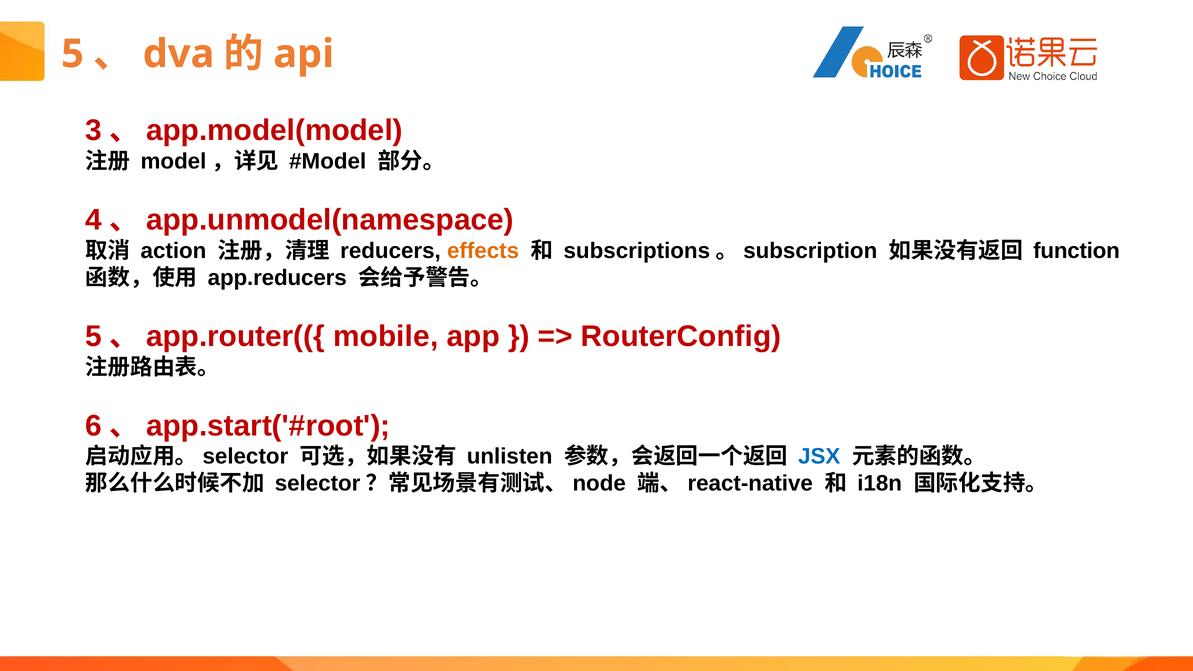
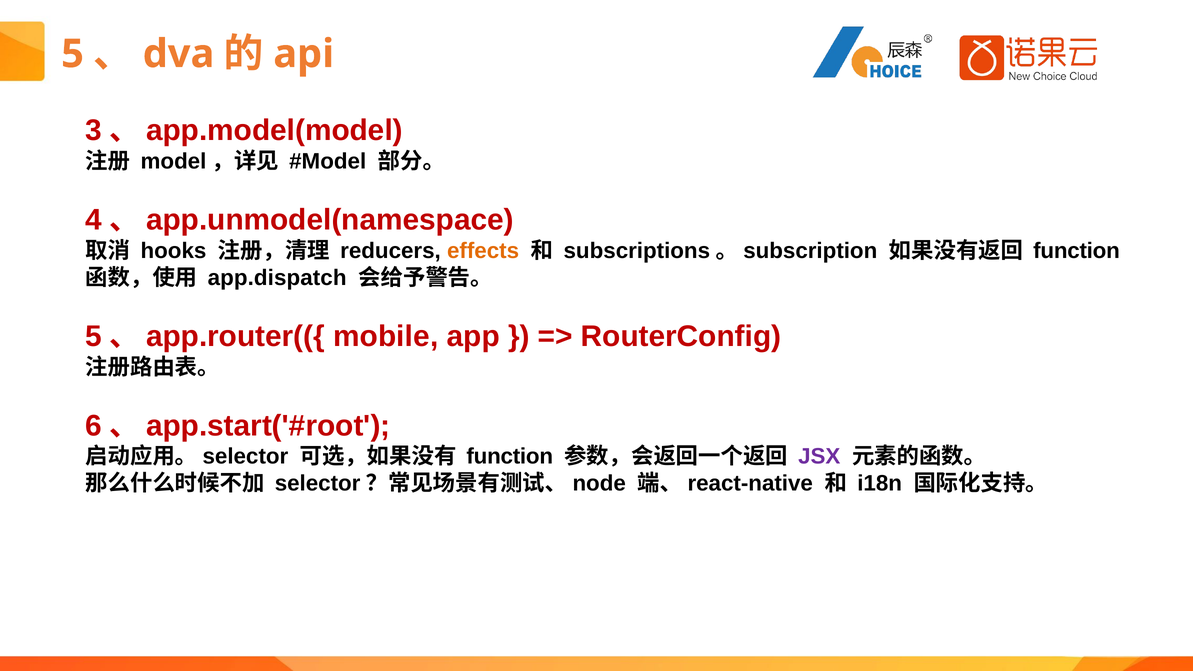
action: action -> hooks (173, 251)
app.reducers: app.reducers -> app.dispatch (277, 278)
unlisten: unlisten -> function (510, 457)
JSX colour: blue -> purple (819, 457)
